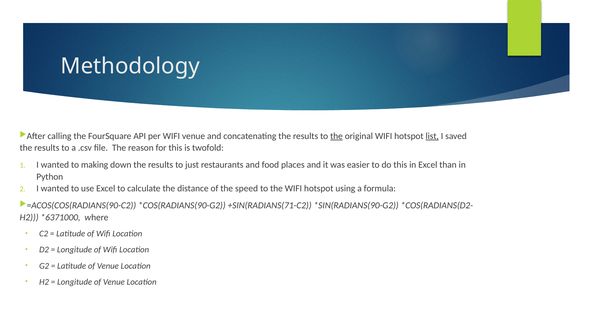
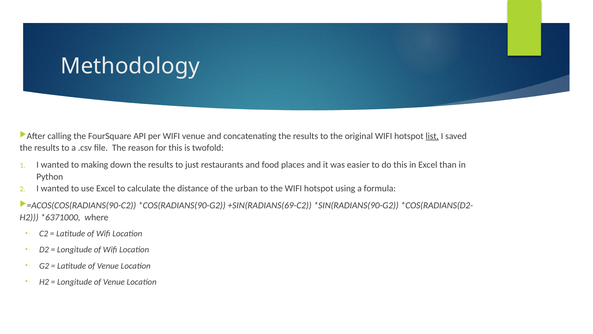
the underline: present -> none (336, 136)
speed: speed -> urban (247, 188)
+SIN(RADIANS(71-C2: +SIN(RADIANS(71-C2 -> +SIN(RADIANS(69-C2 (270, 205)
